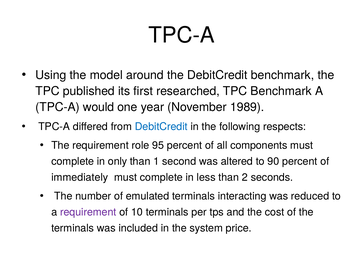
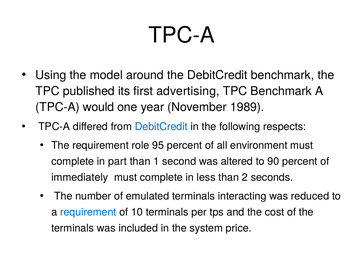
researched: researched -> advertising (188, 91)
components: components -> environment (259, 145)
only: only -> part (117, 161)
requirement colour: purple -> blue (88, 212)
